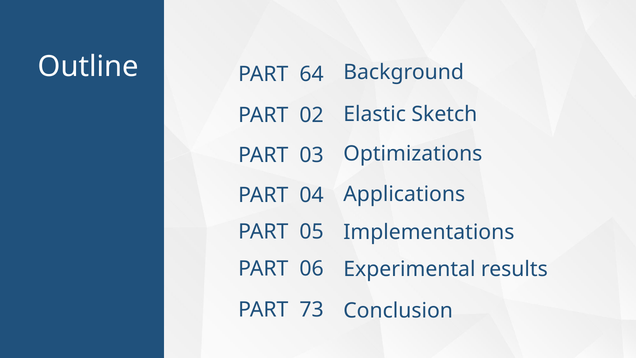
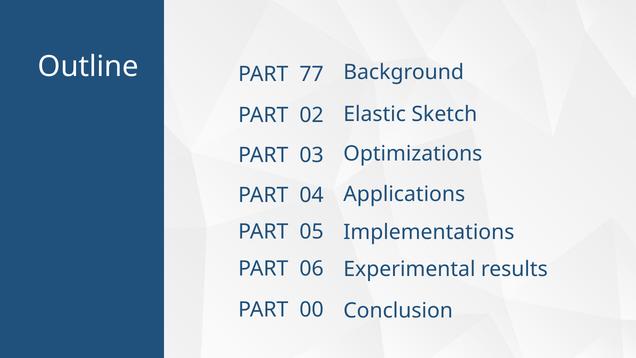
64: 64 -> 77 (312, 74)
73: 73 -> 00 (312, 310)
